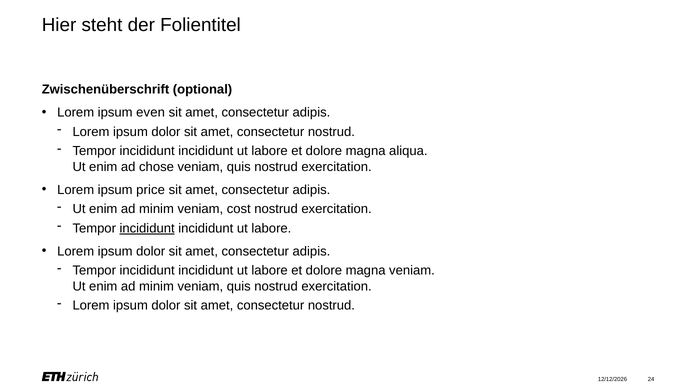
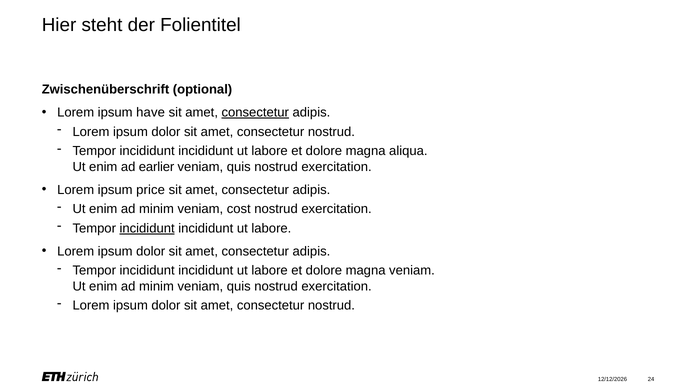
even: even -> have (151, 112)
consectetur underline: none -> present (255, 112)
chose: chose -> earlier (157, 167)
